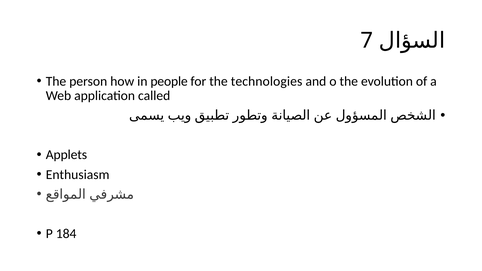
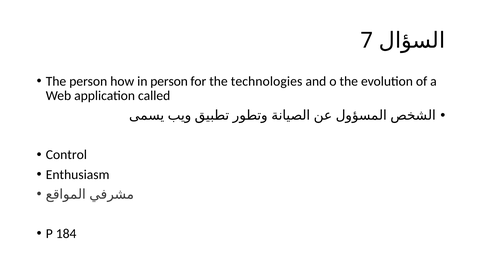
in people: people -> person (169, 81)
Applets: Applets -> Control (66, 155)
